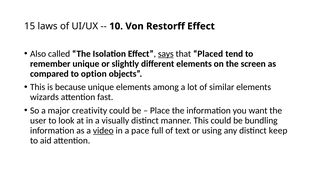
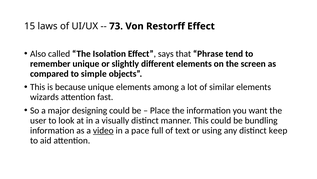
10: 10 -> 73 (116, 26)
says underline: present -> none (166, 54)
Placed: Placed -> Phrase (208, 54)
option: option -> simple (94, 74)
creativity: creativity -> designing (90, 110)
